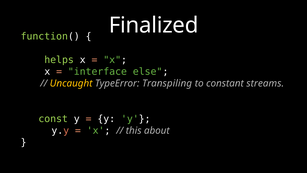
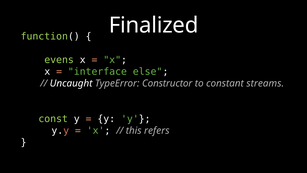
helps: helps -> evens (59, 60)
Uncaught colour: yellow -> white (71, 83)
Transpiling: Transpiling -> Constructor (167, 83)
about: about -> refers (157, 130)
